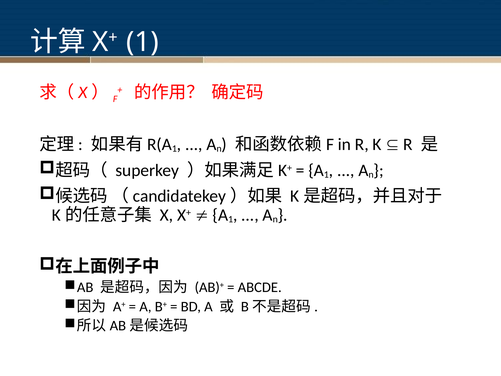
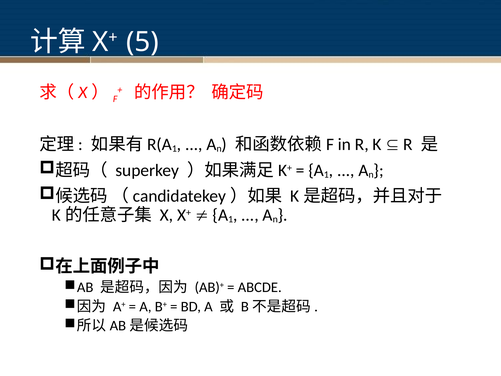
X+ 1: 1 -> 5 (142, 42)
